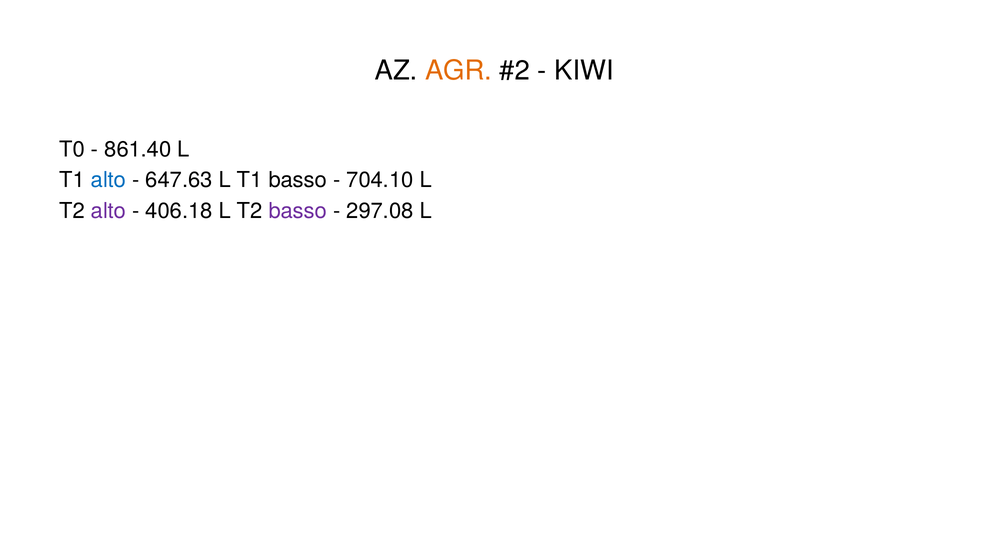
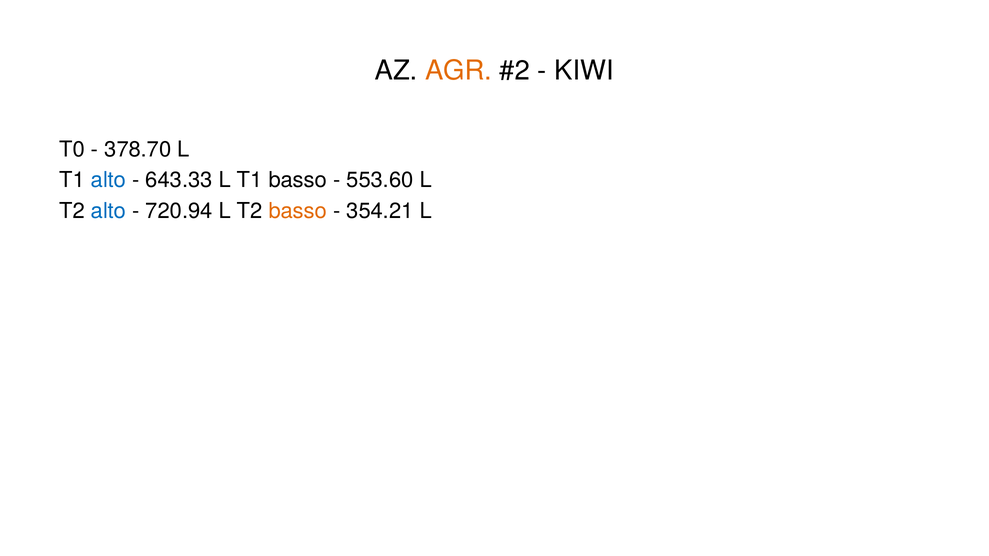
861.40: 861.40 -> 378.70 (138, 149)
647.63: 647.63 -> 643.33 (179, 180)
704.10: 704.10 -> 553.60 (380, 180)
alto colour: purple -> blue (109, 211)
406.18: 406.18 -> 720.94 (179, 211)
basso colour: purple -> orange (298, 211)
297.08: 297.08 -> 354.21 (380, 211)
